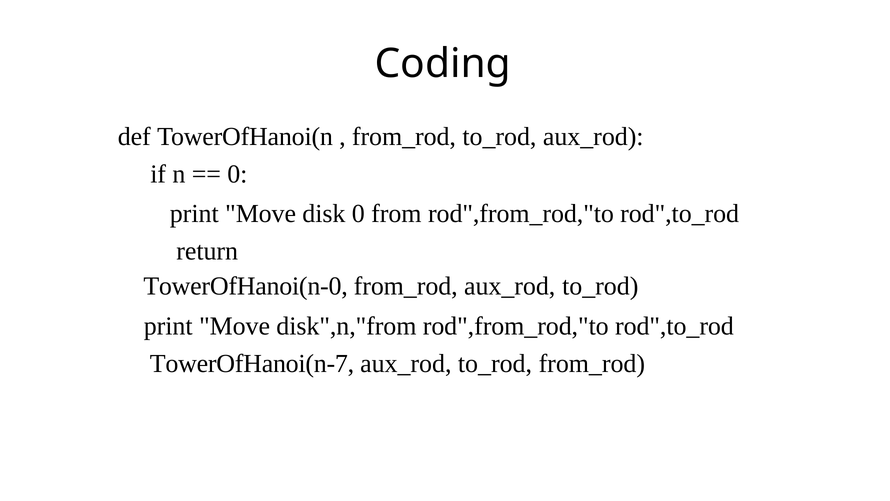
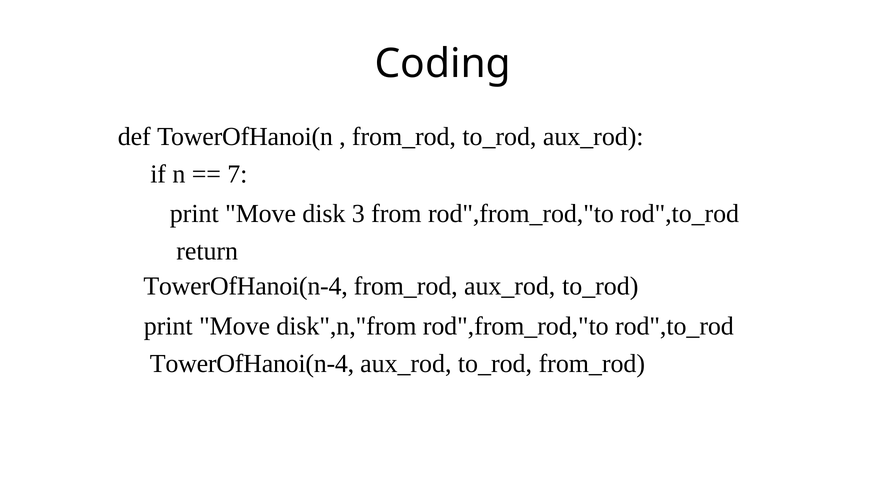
0: 0 -> 7 (237, 174)
disk 0: 0 -> 3 (358, 214)
TowerOfHanoi(n-0: TowerOfHanoi(n-0 -> TowerOfHanoi(n-4 (246, 286)
TowerOfHanoi(n-7: TowerOfHanoi(n-7 -> TowerOfHanoi(n-4 (252, 363)
